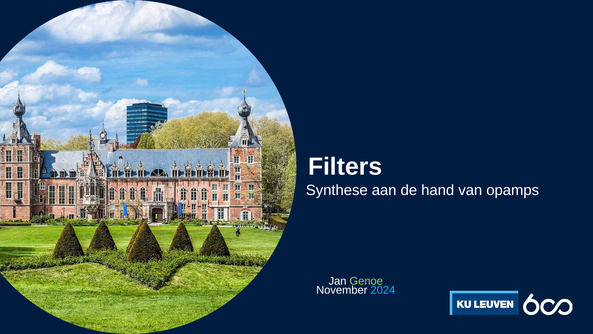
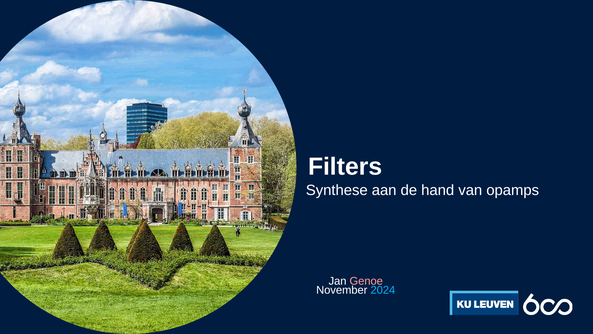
Genoe colour: light green -> pink (366, 281)
